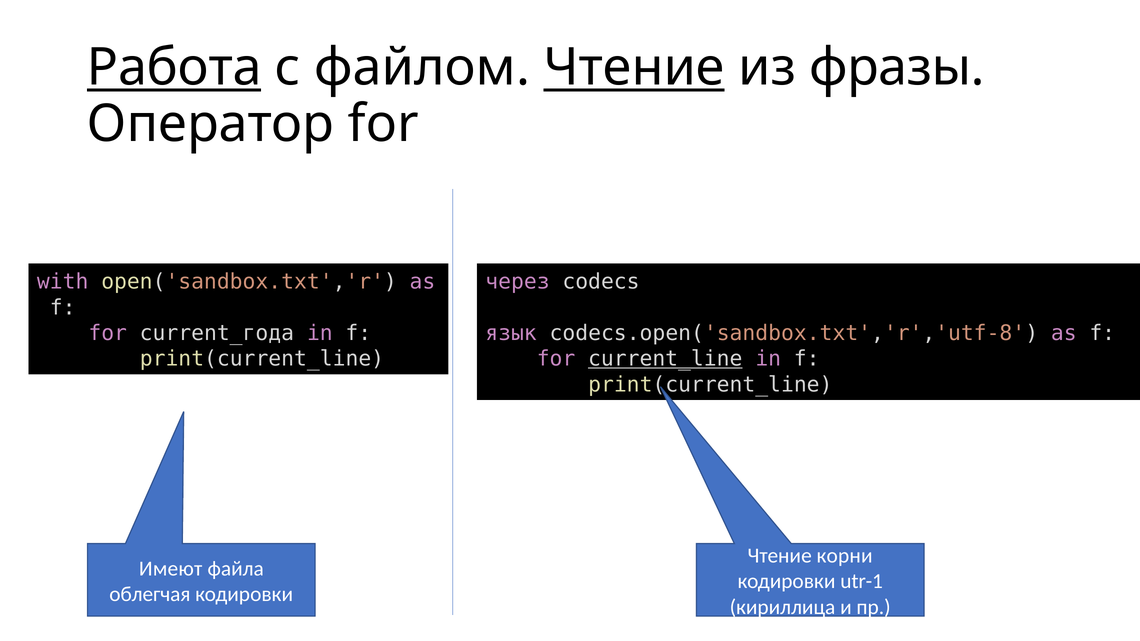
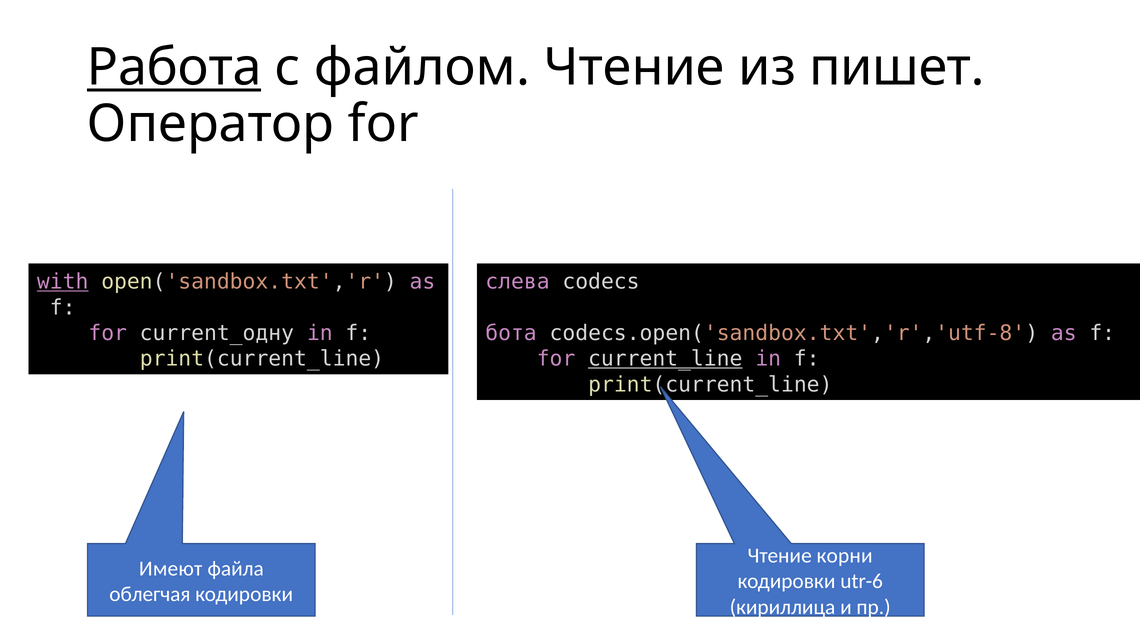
Чтение underline: present -> none (634, 68)
фразы: фразы -> пишет (897, 68)
with underline: none -> present (63, 282)
через: через -> слева (518, 282)
current_года: current_года -> current_одну (217, 333)
язык: язык -> бота (511, 333)
utr-1: utr-1 -> utr-6 (862, 582)
